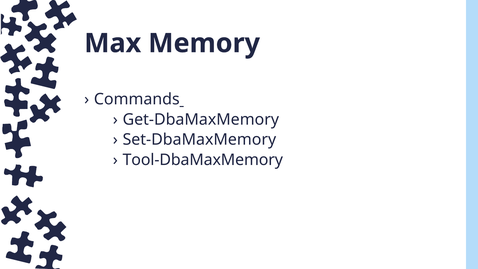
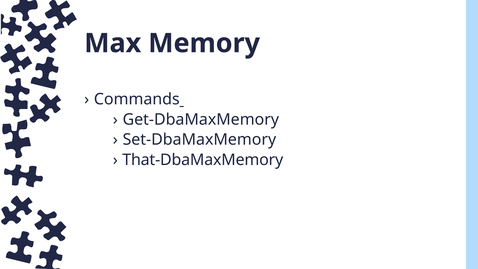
Tool-DbaMaxMemory: Tool-DbaMaxMemory -> That-DbaMaxMemory (203, 160)
